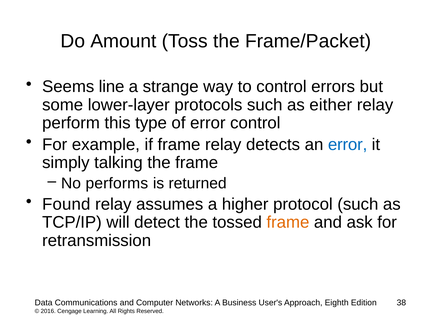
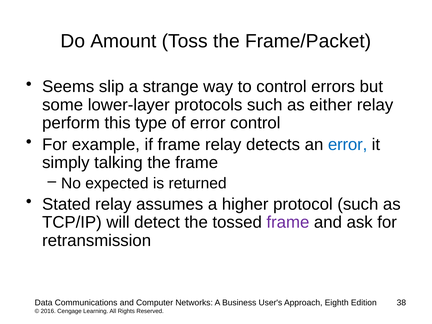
line: line -> slip (111, 87)
performs: performs -> expected (117, 183)
Found: Found -> Stated (66, 204)
frame colour: orange -> purple (288, 222)
